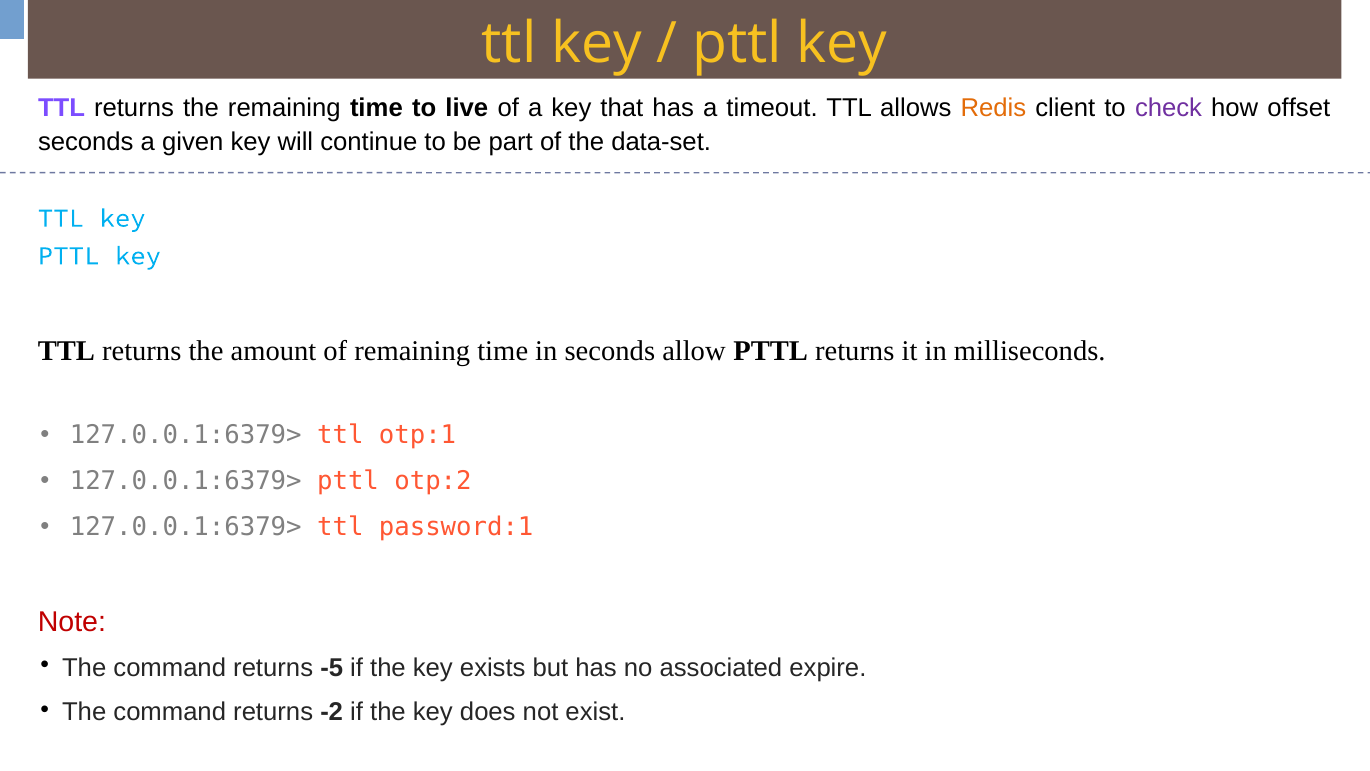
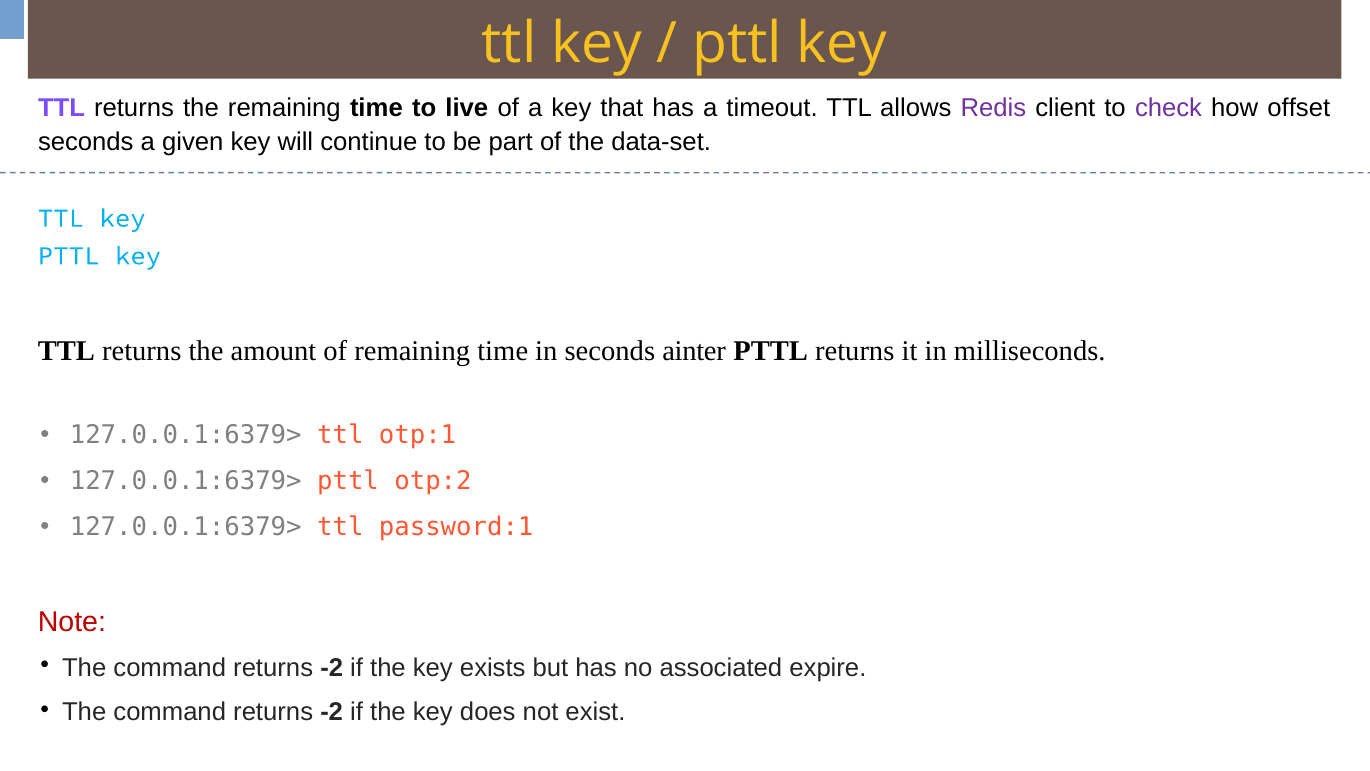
Redis colour: orange -> purple (993, 108)
allow: allow -> ainter (694, 350)
-5: -5 -> -2 (332, 668)
